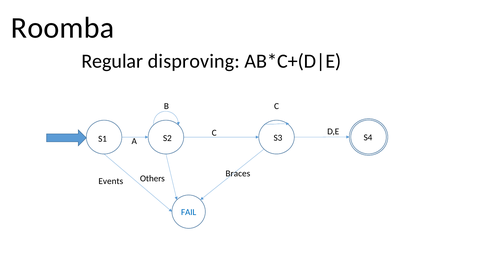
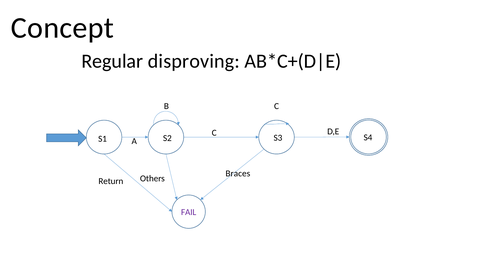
Roomba: Roomba -> Concept (62, 28)
Events: Events -> Return (111, 181)
FAIL colour: blue -> purple (189, 212)
